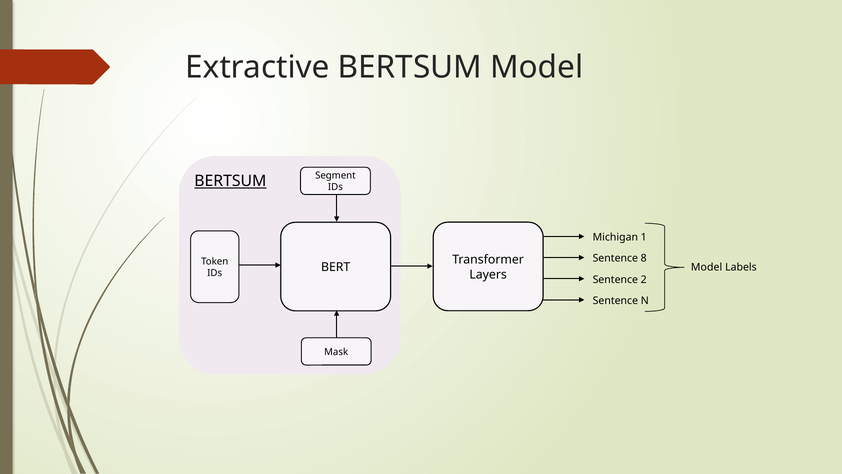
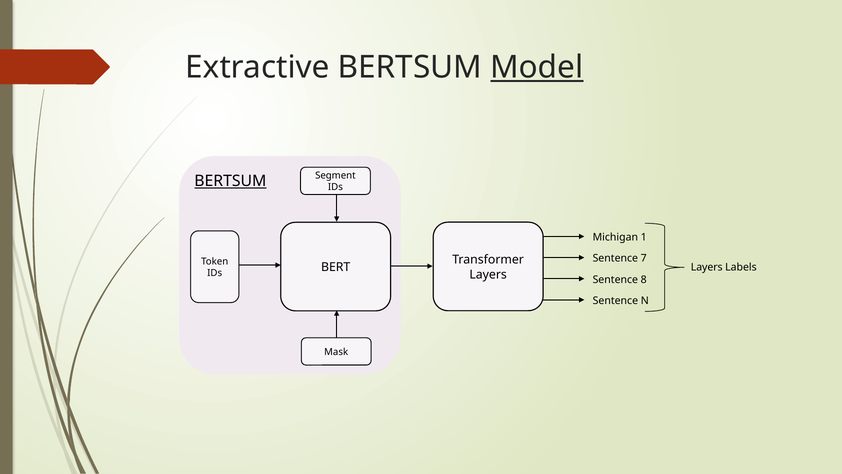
Model underline: none -> present (537, 67)
8: 8 -> 7 (644, 258)
Model: Model -> Layers (707, 267)
2: 2 -> 8 (644, 279)
